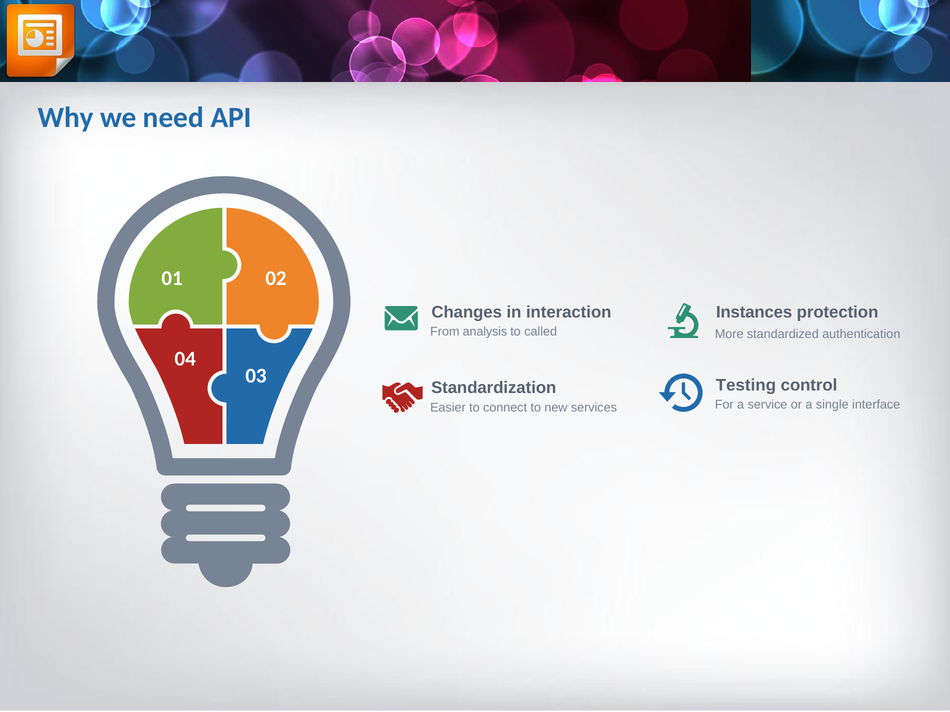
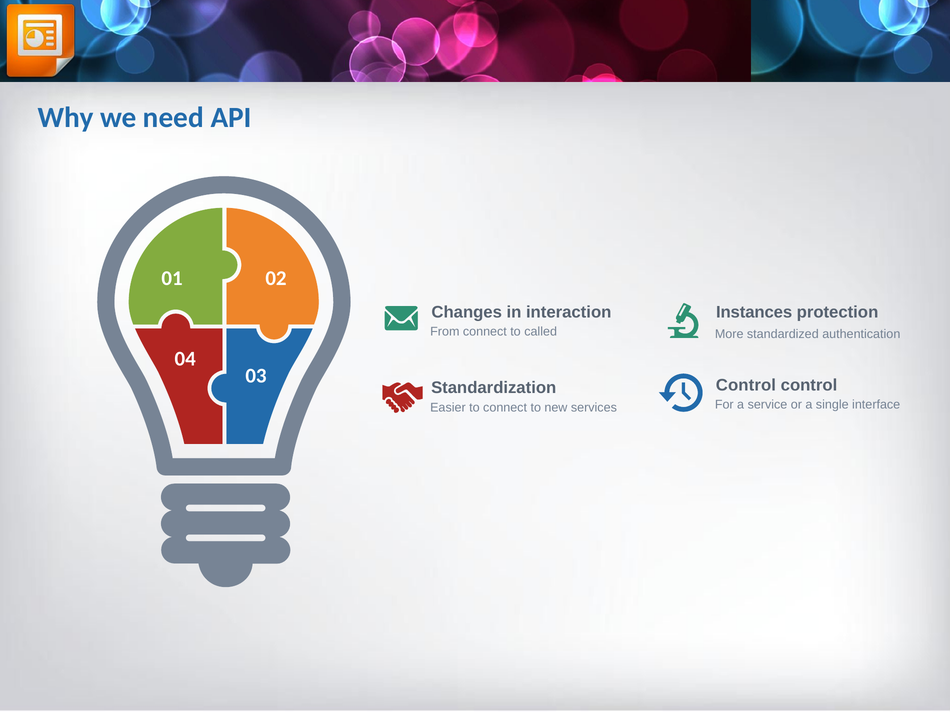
From analysis: analysis -> connect (485, 332)
Testing: Testing -> Control (746, 385)
